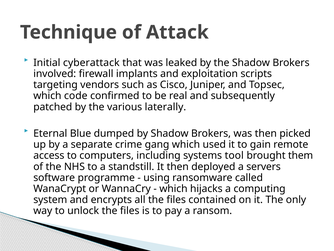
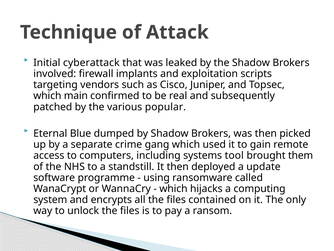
code: code -> main (76, 96)
laterally: laterally -> popular (165, 107)
servers: servers -> update (263, 166)
